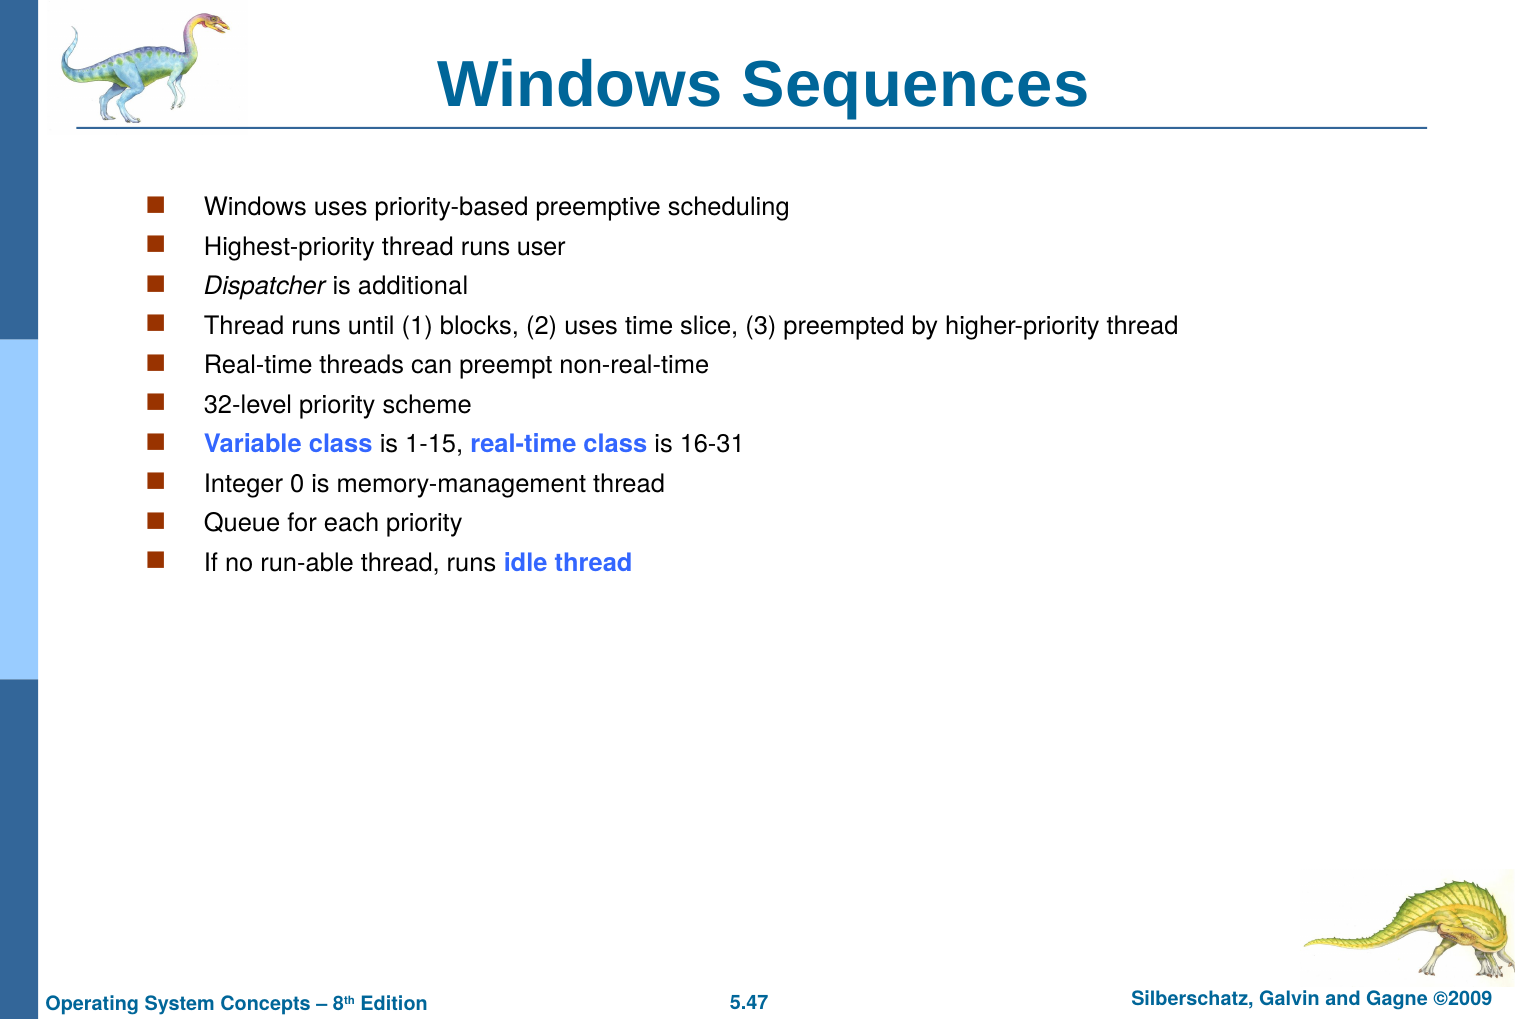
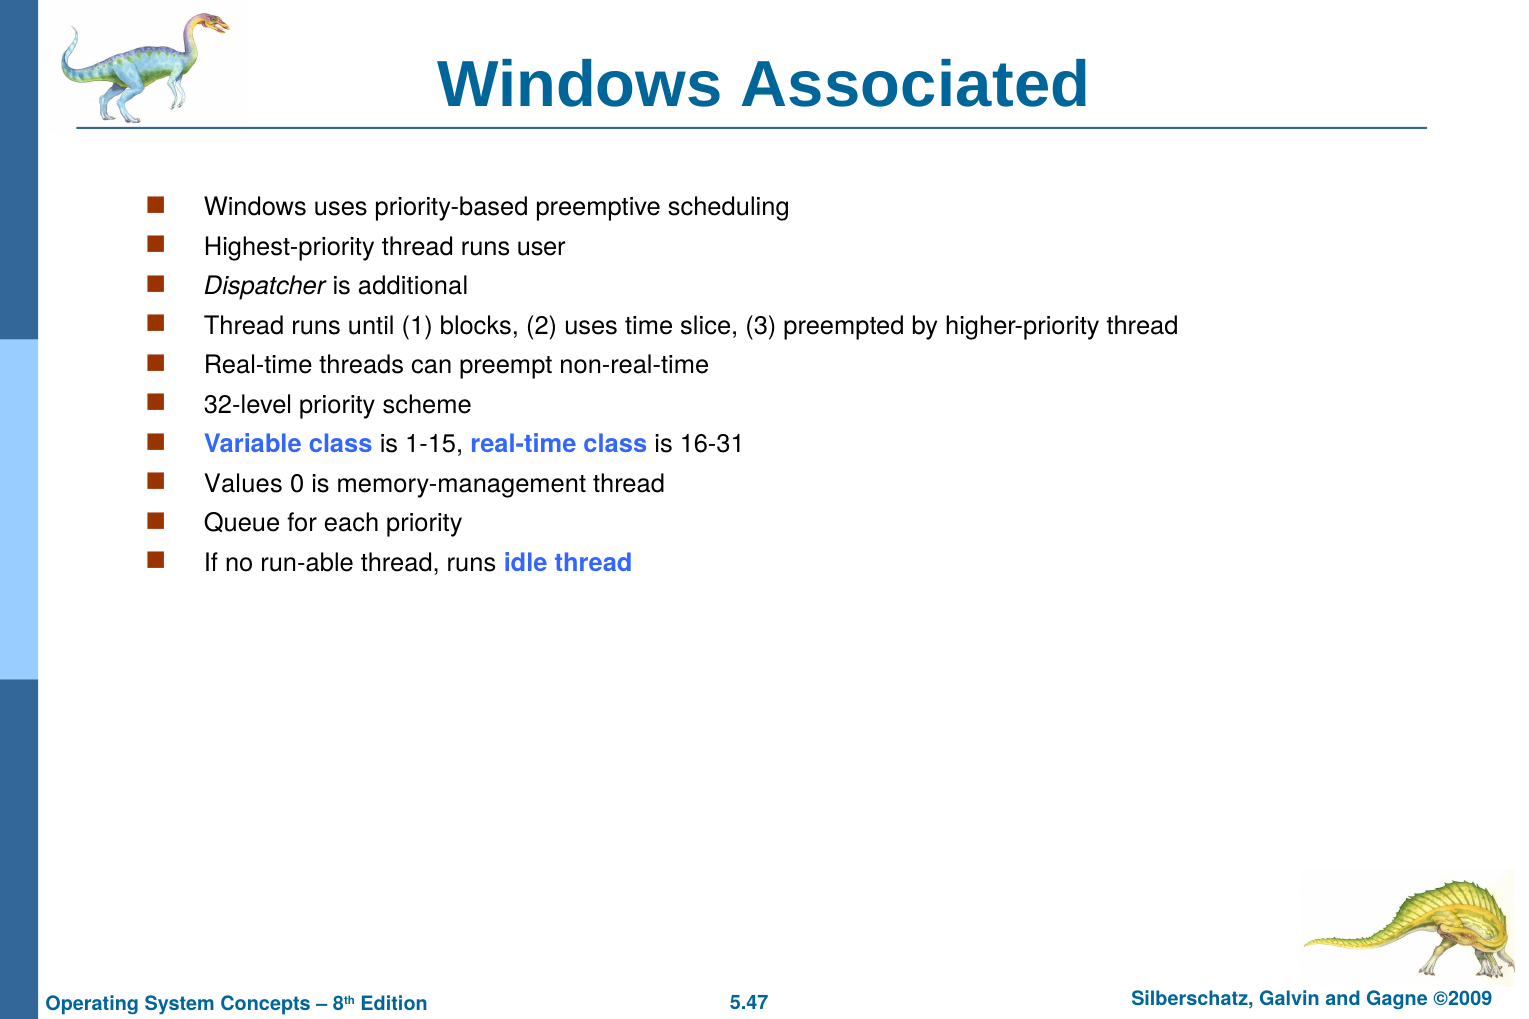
Sequences: Sequences -> Associated (916, 85)
Integer: Integer -> Values (243, 484)
